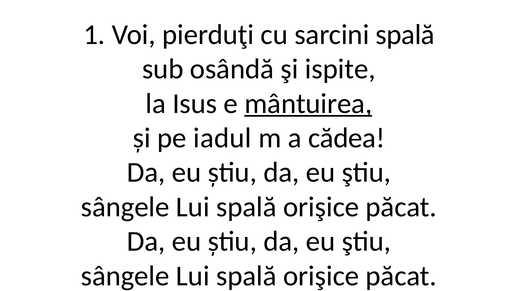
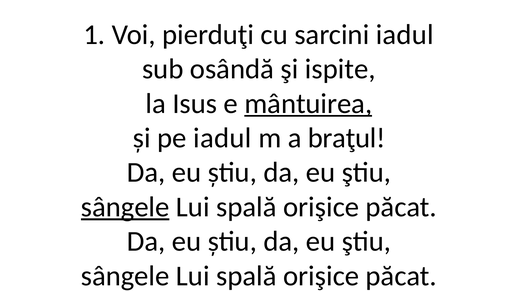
sarcini spală: spală -> iadul (405, 35)
cădea: cădea -> braţul (347, 138)
sângele underline: none -> present (125, 207)
